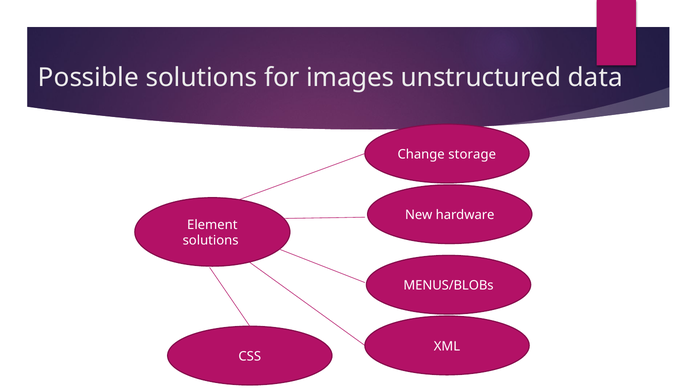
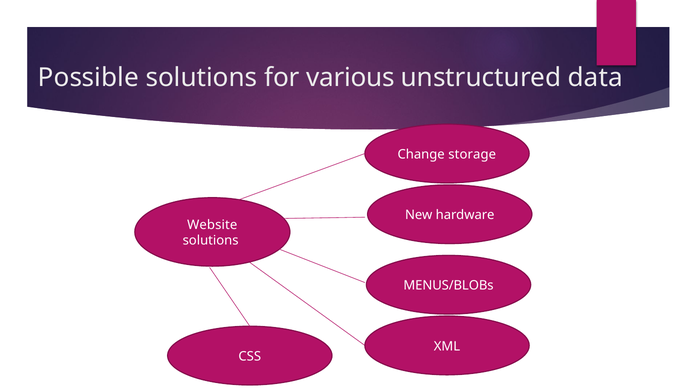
images: images -> various (350, 78)
Element: Element -> Website (212, 225)
